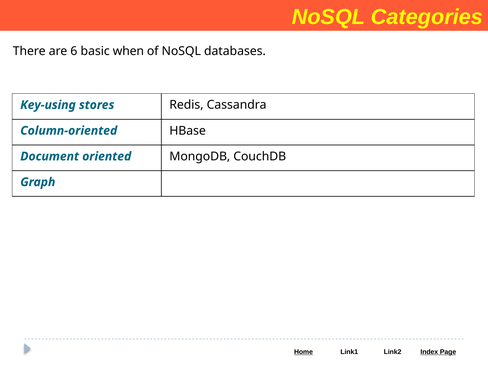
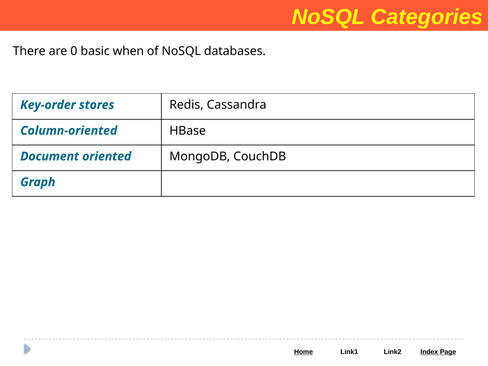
6: 6 -> 0 (74, 51)
Key-using: Key-using -> Key-order (48, 105)
